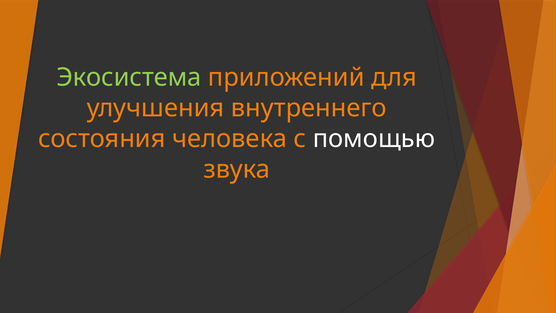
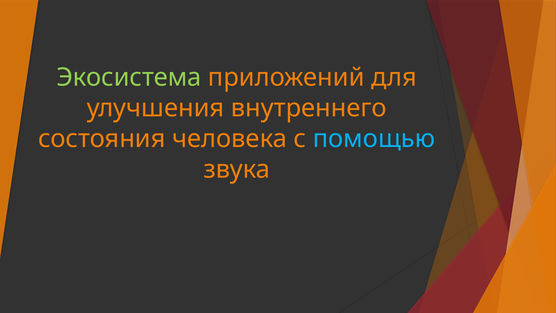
помощью colour: white -> light blue (374, 139)
